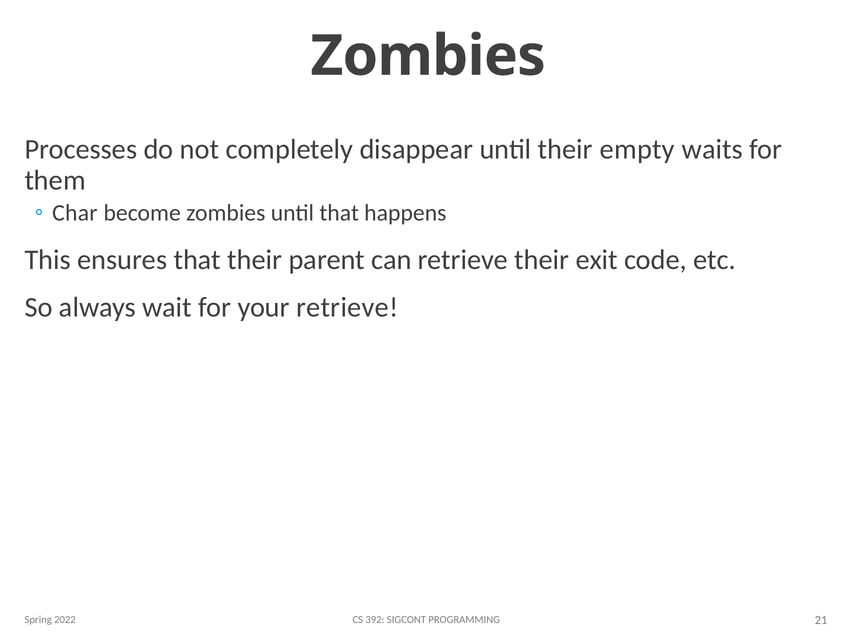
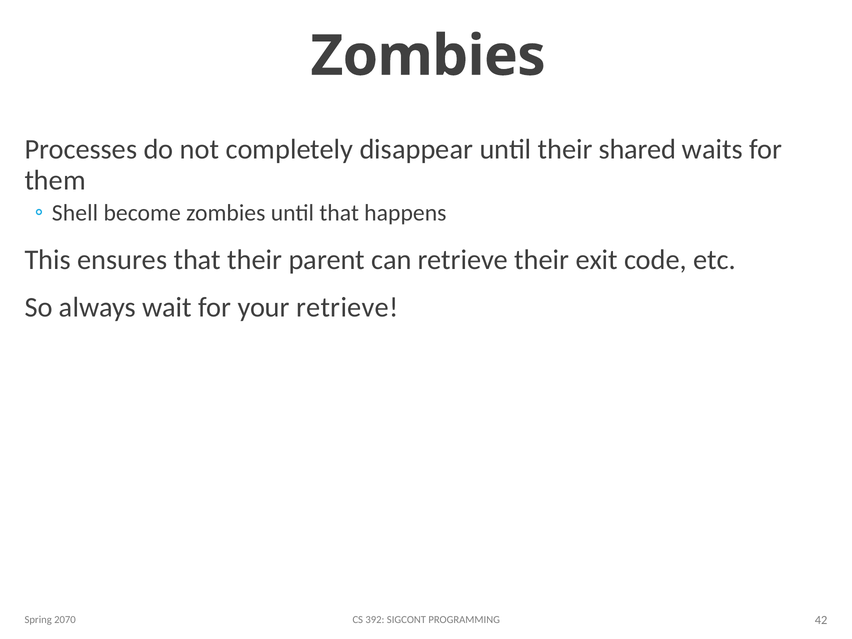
empty: empty -> shared (638, 150)
Char: Char -> Shell (75, 213)
2022: 2022 -> 2070 (65, 620)
21: 21 -> 42 (821, 620)
